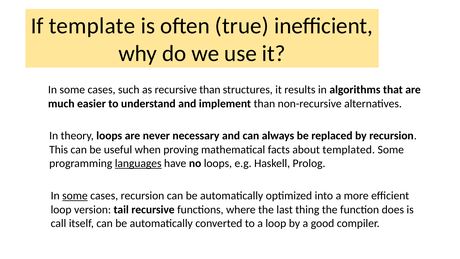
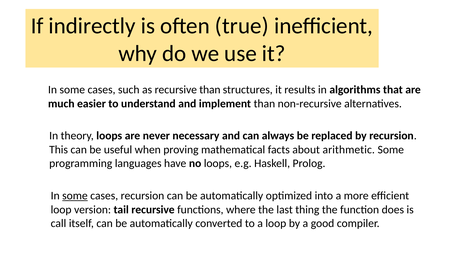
template: template -> indirectly (92, 26)
templated: templated -> arithmetic (349, 149)
languages underline: present -> none (138, 163)
